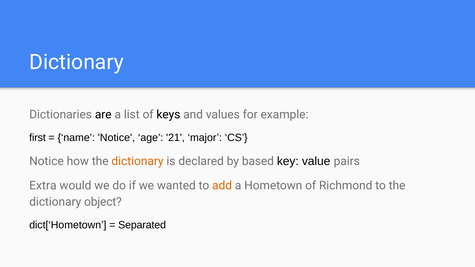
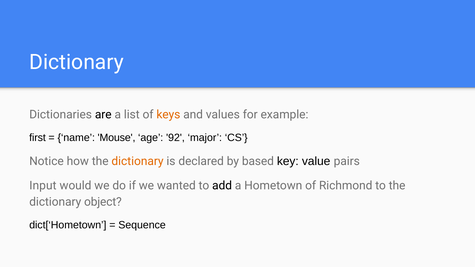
keys colour: black -> orange (168, 115)
name Notice: Notice -> Mouse (117, 138)
21: 21 -> 92 (175, 138)
Extra: Extra -> Input (43, 186)
add colour: orange -> black (222, 186)
Separated: Separated -> Sequence (142, 225)
